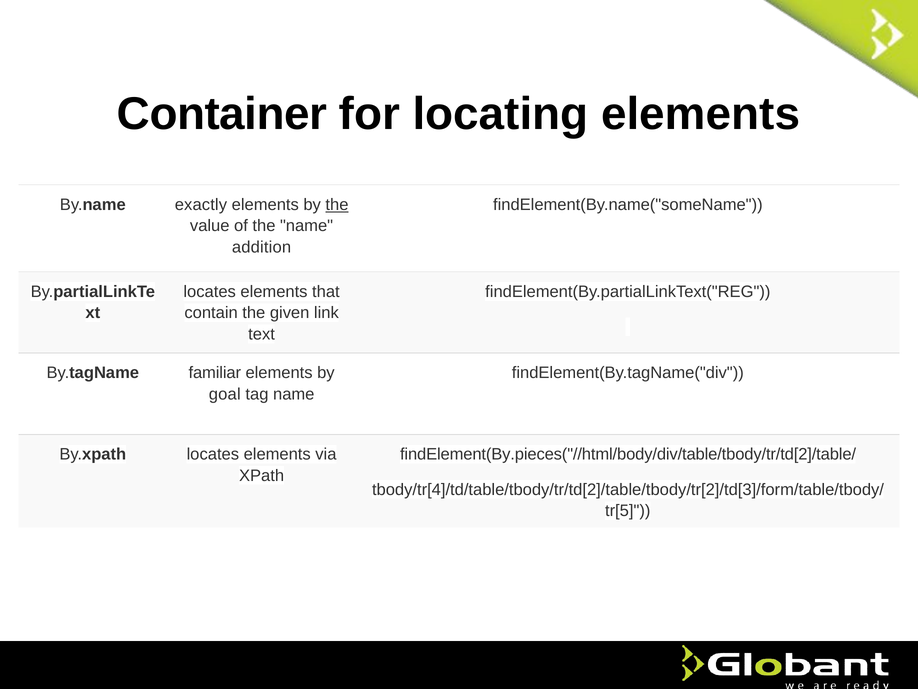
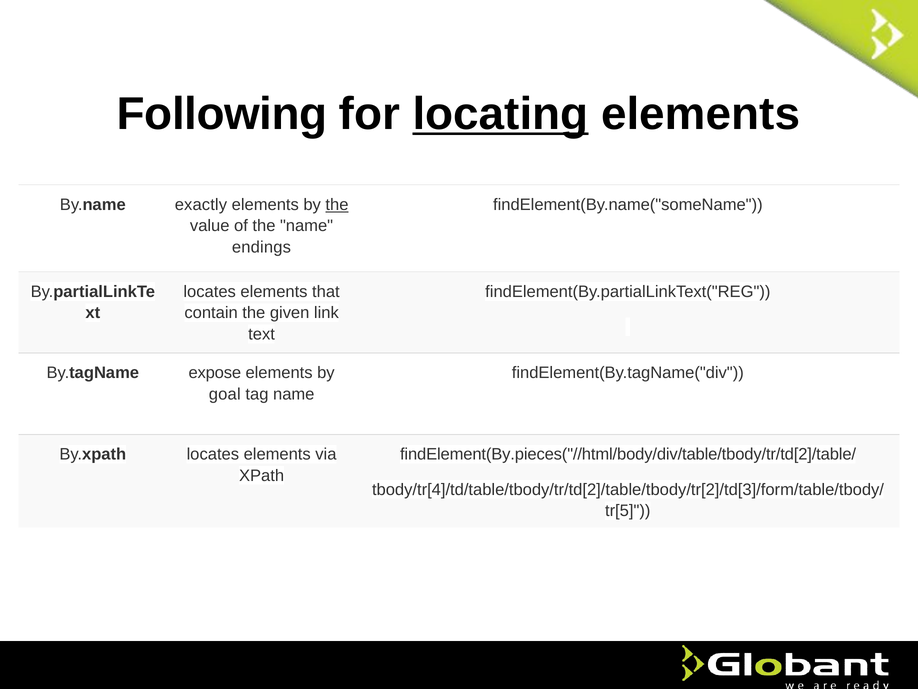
Container: Container -> Following (222, 114)
locating underline: none -> present (501, 114)
addition: addition -> endings (261, 247)
familiar: familiar -> expose (215, 373)
